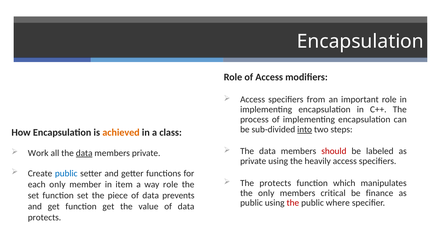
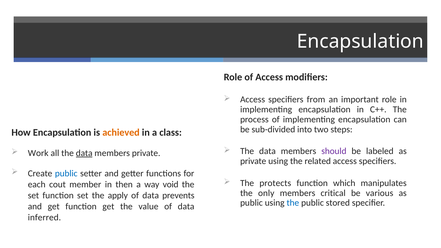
into underline: present -> none (305, 129)
should colour: red -> purple (334, 151)
heavily: heavily -> related (318, 161)
each only: only -> cout (57, 184)
item: item -> then (124, 184)
way role: role -> void (171, 184)
finance: finance -> various (380, 193)
piece: piece -> apply (118, 195)
the colour: red -> blue (293, 203)
where: where -> stored (338, 203)
protects: protects -> inferred (44, 218)
